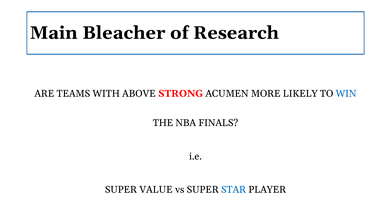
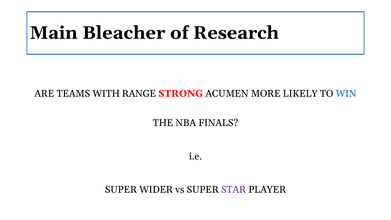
ABOVE: ABOVE -> RANGE (139, 94)
VALUE: VALUE -> WIDER (156, 190)
STAR colour: blue -> purple (234, 190)
